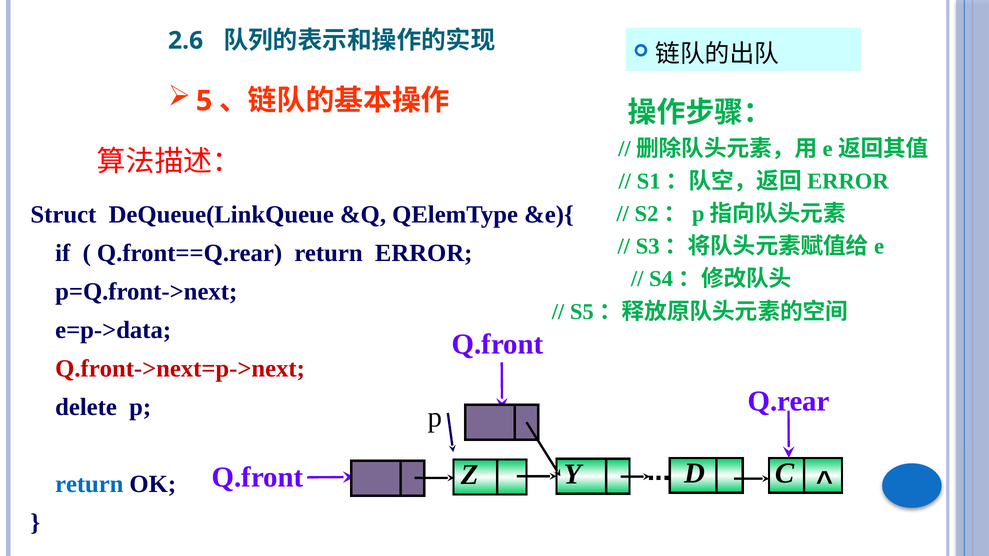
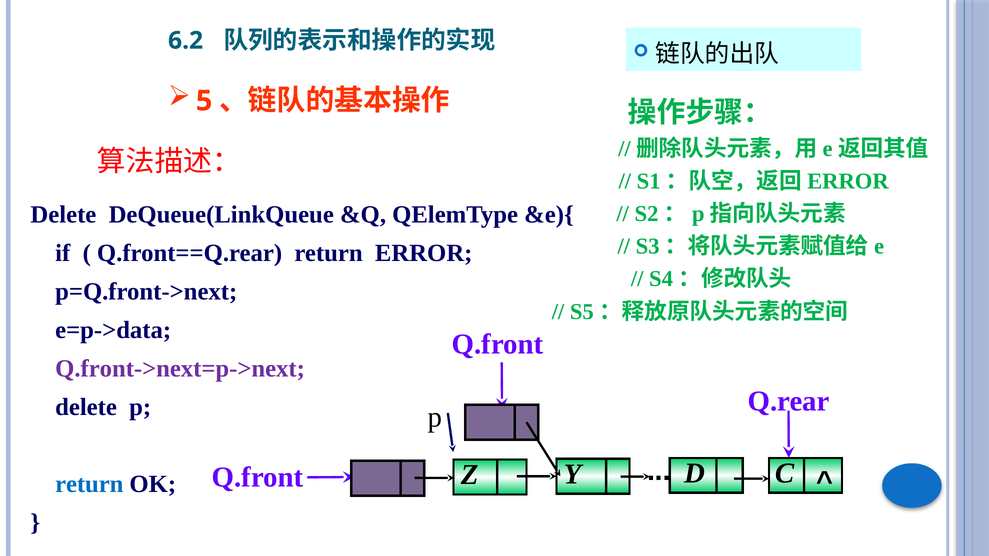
2.6: 2.6 -> 6.2 (186, 41)
Struct: Struct -> Delete (63, 215)
Q.front->next=p->next colour: red -> purple (180, 369)
